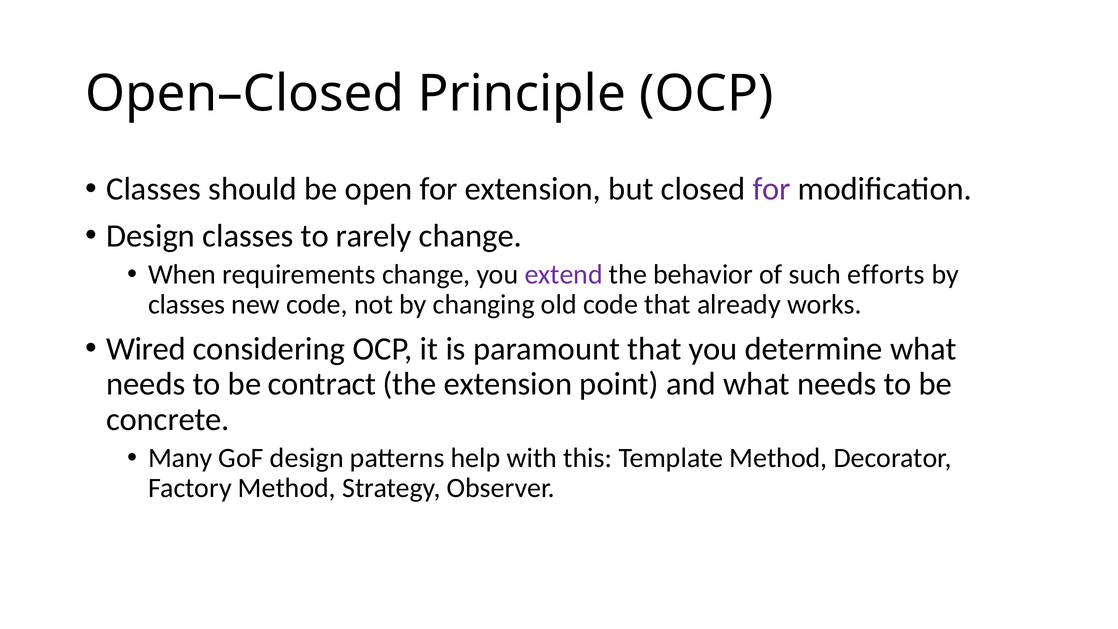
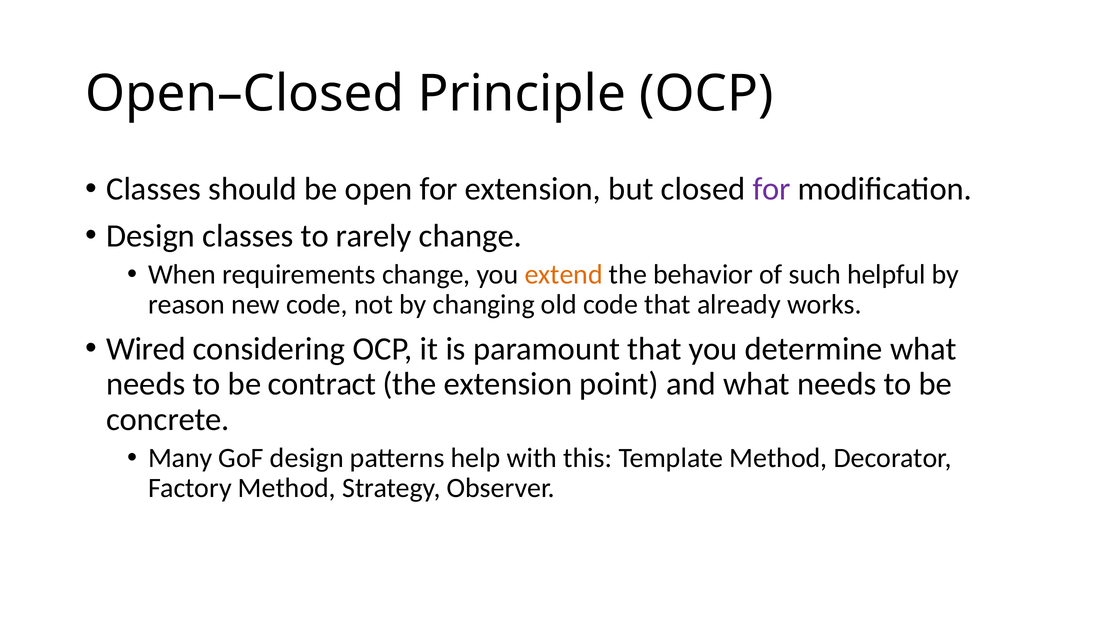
extend colour: purple -> orange (564, 274)
efforts: efforts -> helpful (886, 274)
classes: classes -> reason (187, 305)
